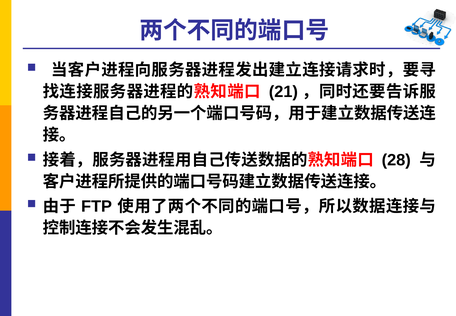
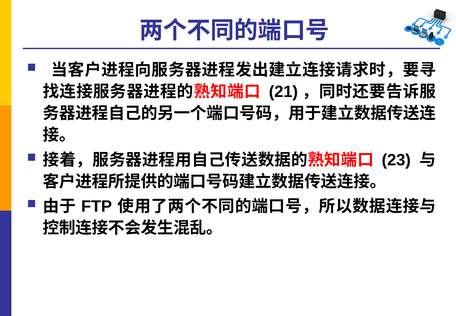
28: 28 -> 23 (396, 160)
